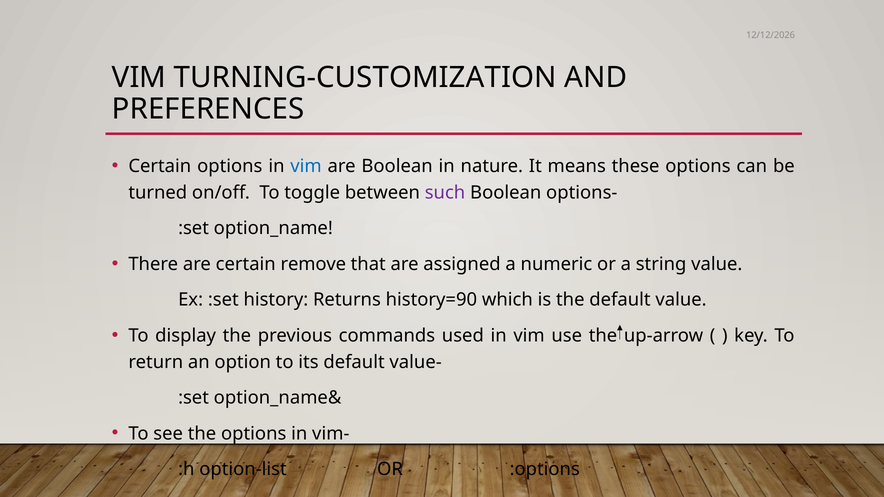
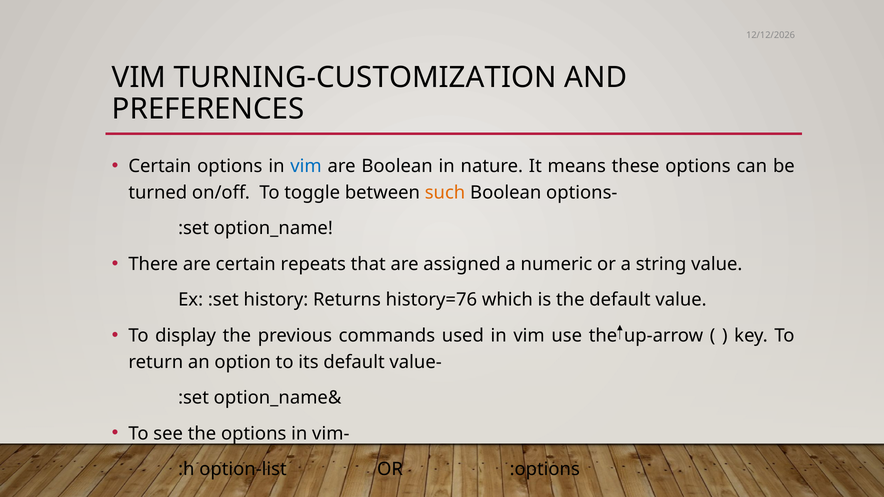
such colour: purple -> orange (445, 193)
remove: remove -> repeats (313, 264)
history=90: history=90 -> history=76 (431, 300)
